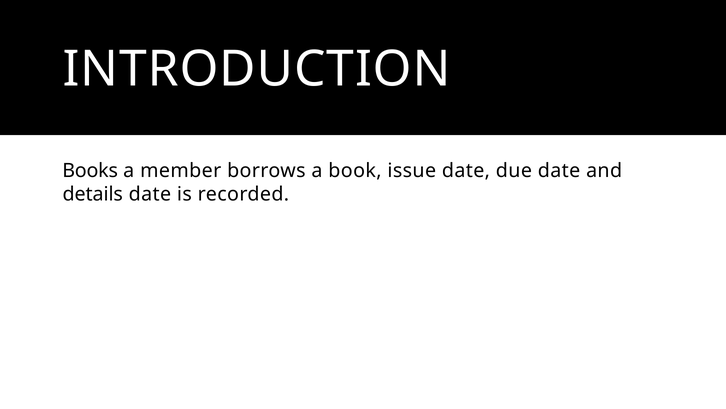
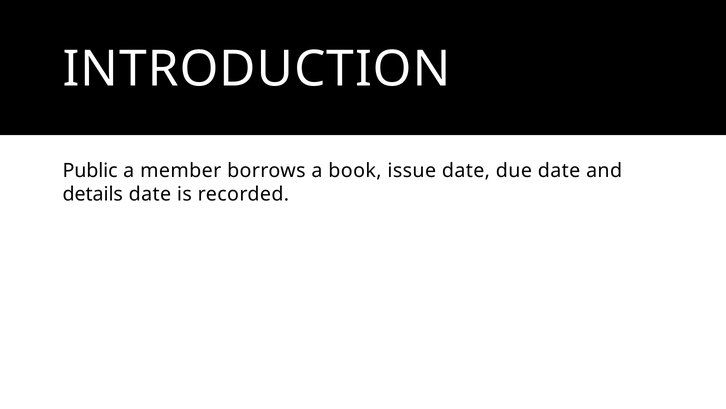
Books: Books -> Public (90, 170)
